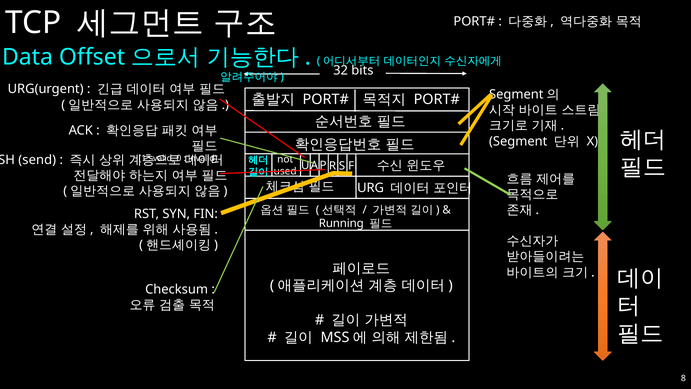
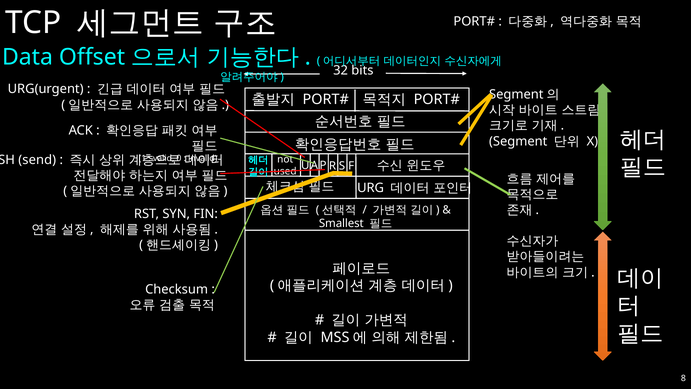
Running: Running -> Smallest (341, 224)
